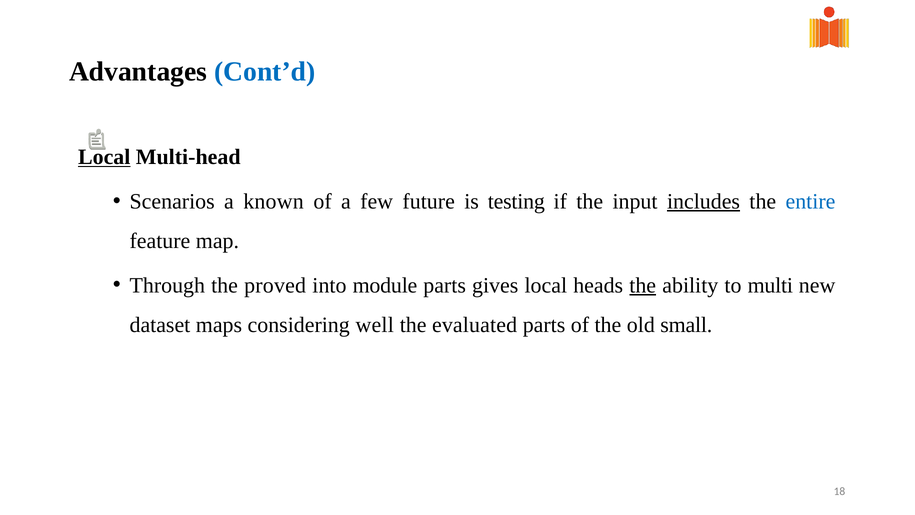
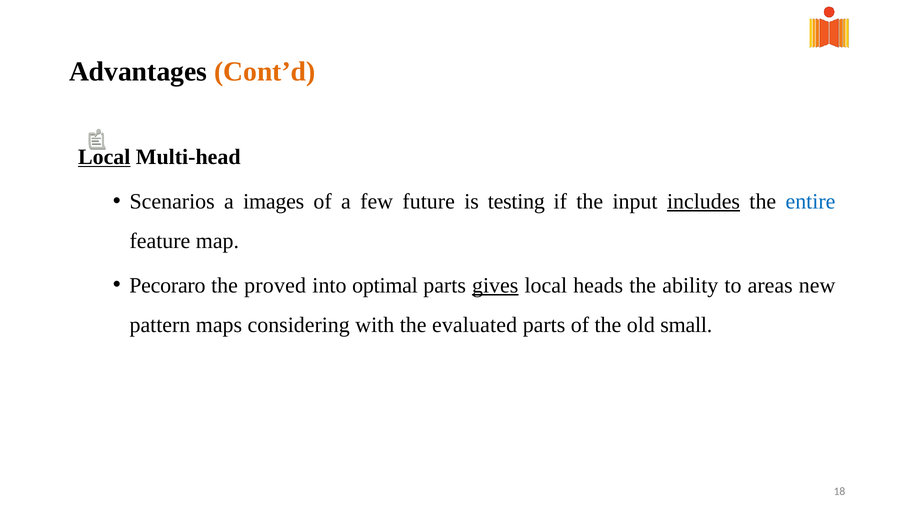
Cont’d colour: blue -> orange (265, 71)
known: known -> images (274, 201)
Through: Through -> Pecoraro (167, 285)
module: module -> optimal (385, 285)
gives underline: none -> present (495, 285)
the underline: present -> none (643, 285)
multi: multi -> areas (770, 285)
dataset: dataset -> pattern (160, 325)
well: well -> with (375, 325)
